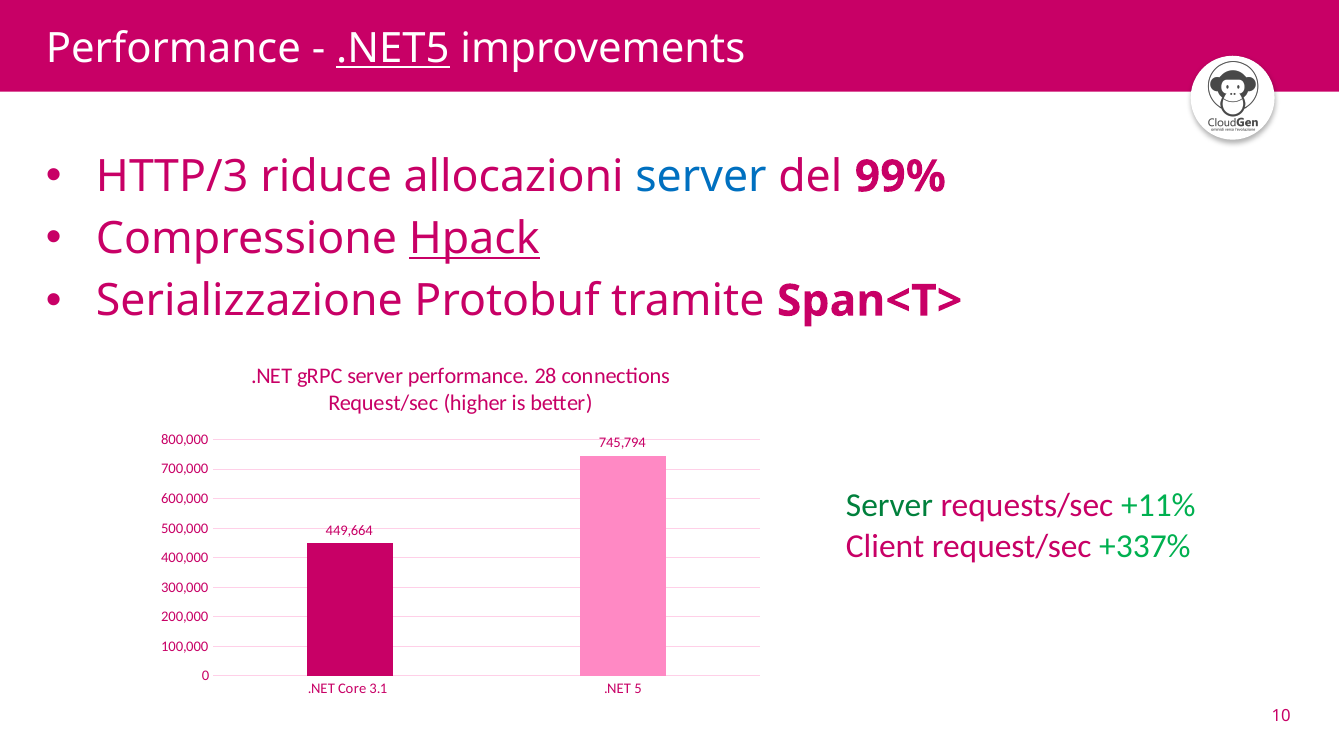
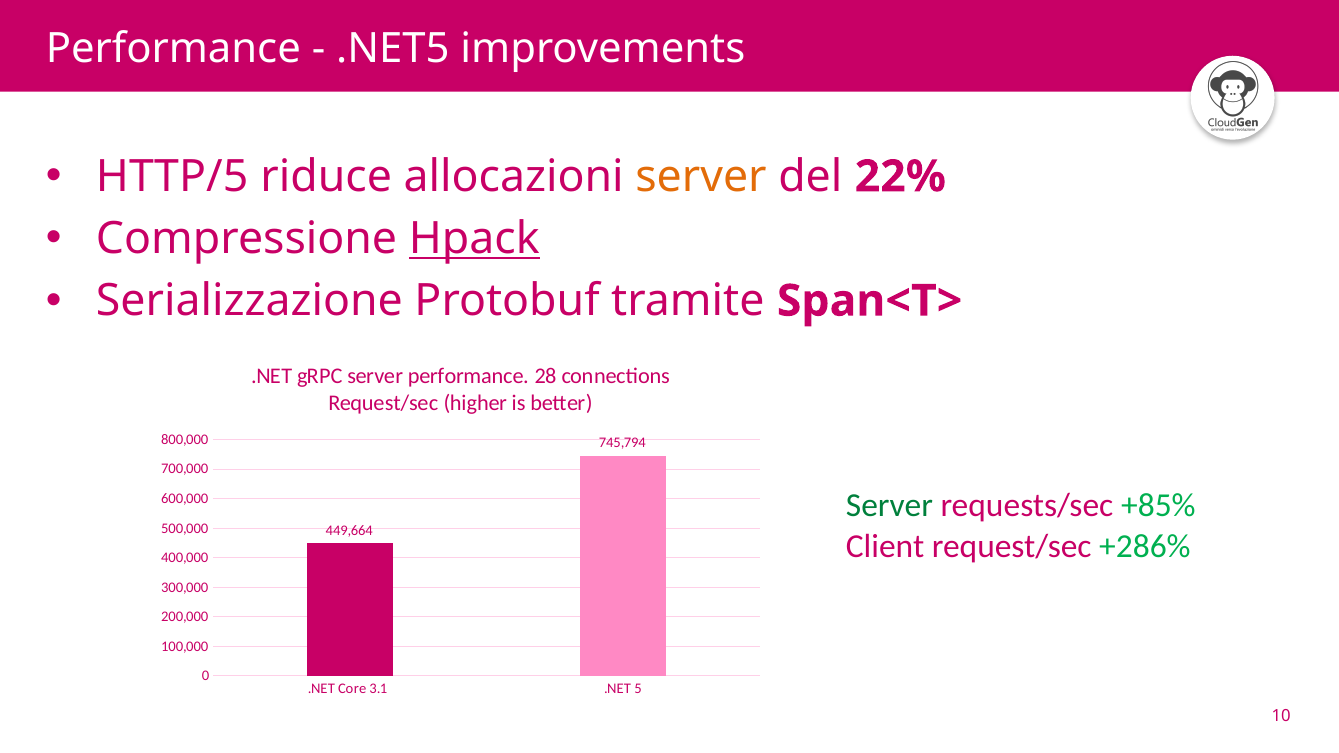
.NET5 underline: present -> none (393, 49)
HTTP/3: HTTP/3 -> HTTP/5 (172, 177)
server colour: blue -> orange (701, 177)
99%: 99% -> 22% (900, 177)
+11%: +11% -> +85% (1158, 506)
+337%: +337% -> +286% (1145, 546)
